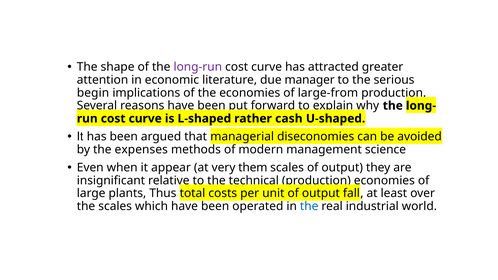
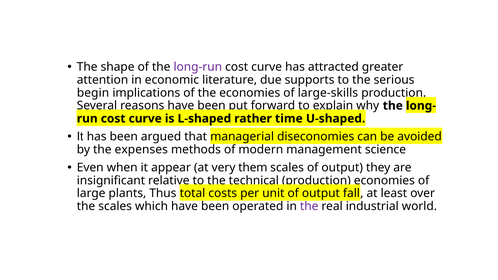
manager: manager -> supports (310, 80)
large-from: large-from -> large-skills (328, 93)
cash: cash -> time (289, 119)
the colour: blue -> purple (309, 206)
